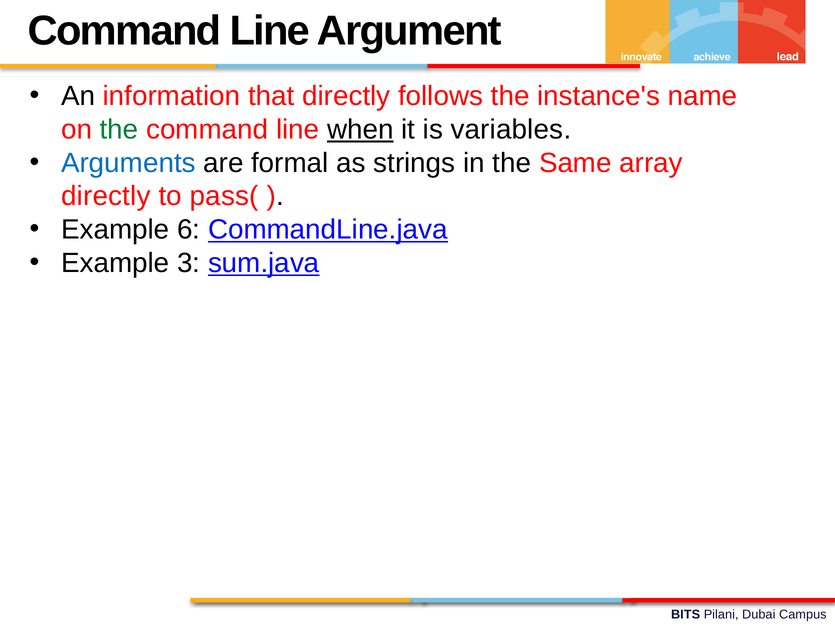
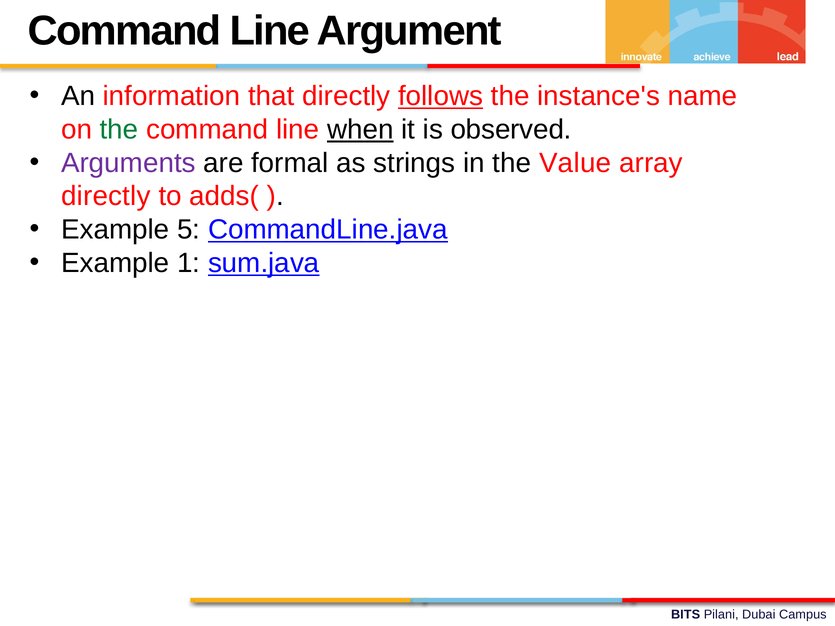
follows underline: none -> present (441, 96)
variables: variables -> observed (511, 130)
Arguments colour: blue -> purple (128, 163)
Same: Same -> Value (575, 163)
pass(: pass( -> adds( (224, 196)
6: 6 -> 5 (189, 230)
3: 3 -> 1 (189, 263)
